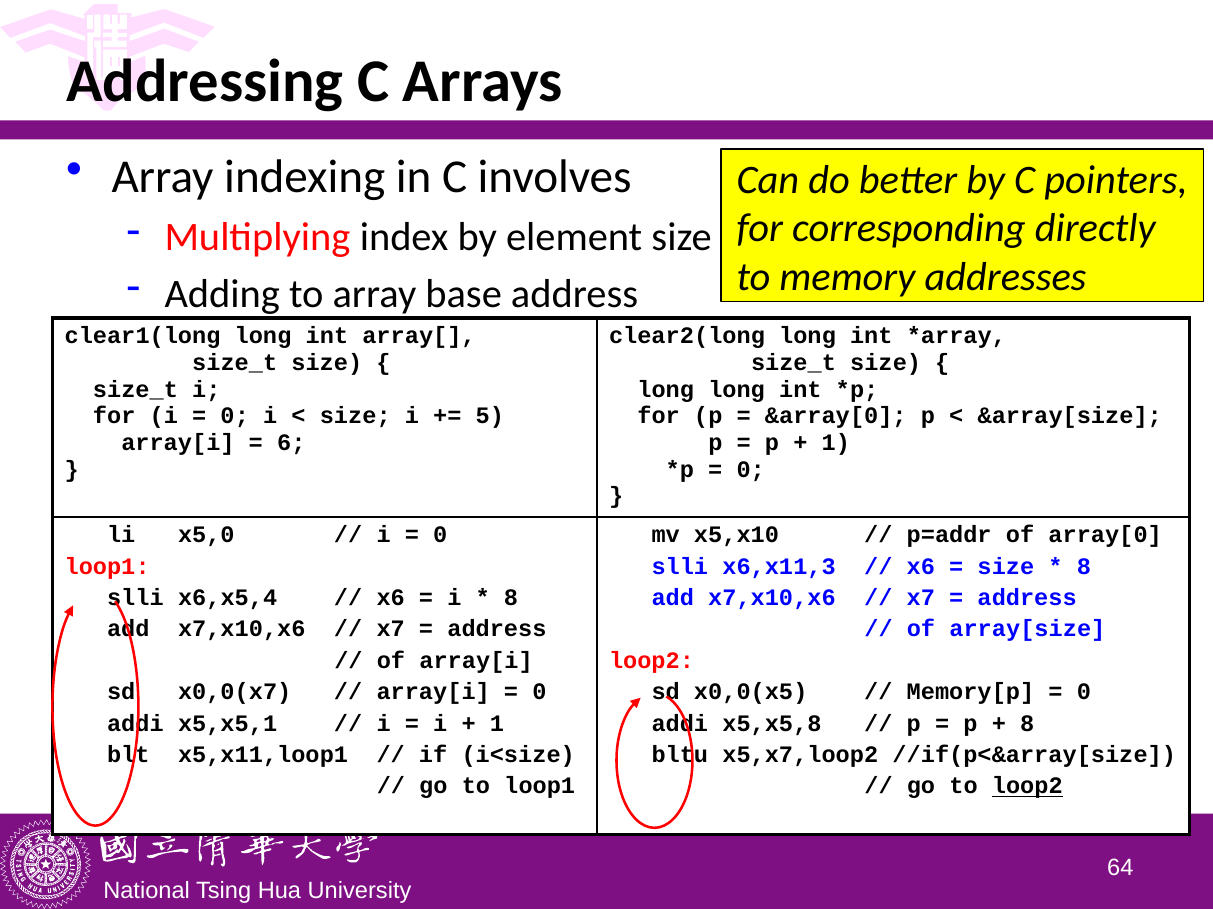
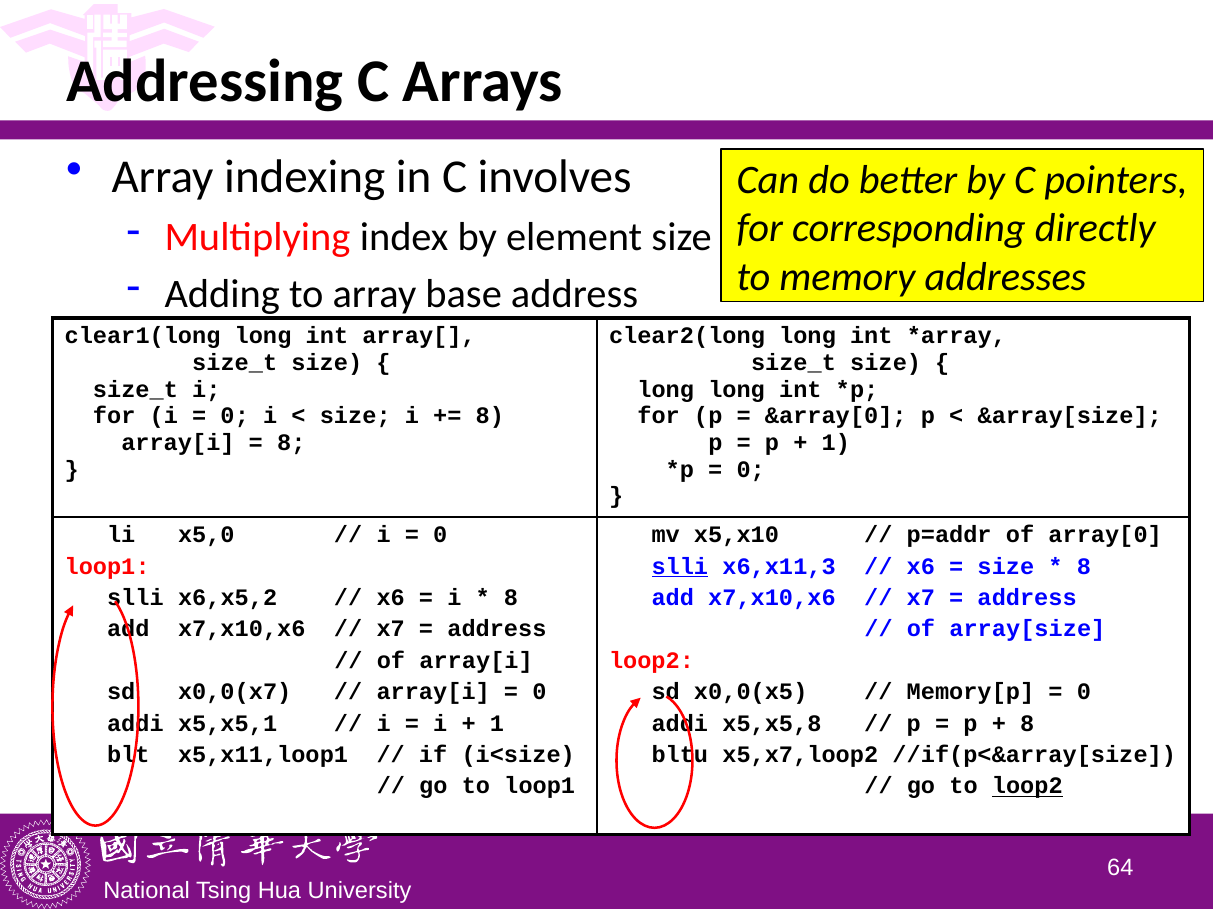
5: 5 -> 8 (490, 416)
6: 6 -> 8 (291, 443)
slli underline: none -> present (680, 567)
x6,x5,4: x6,x5,4 -> x6,x5,2 (228, 598)
